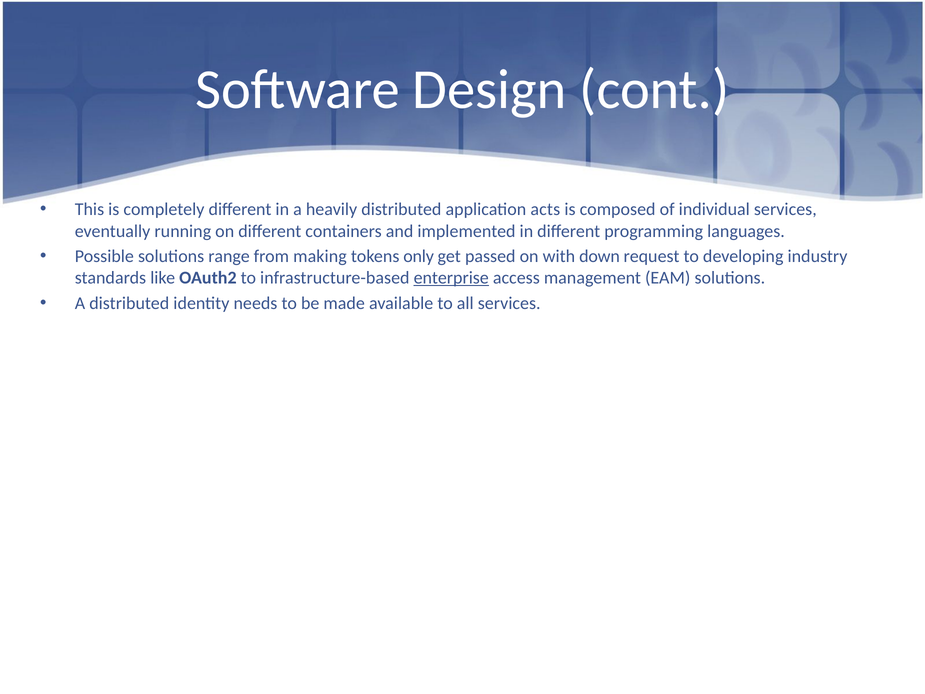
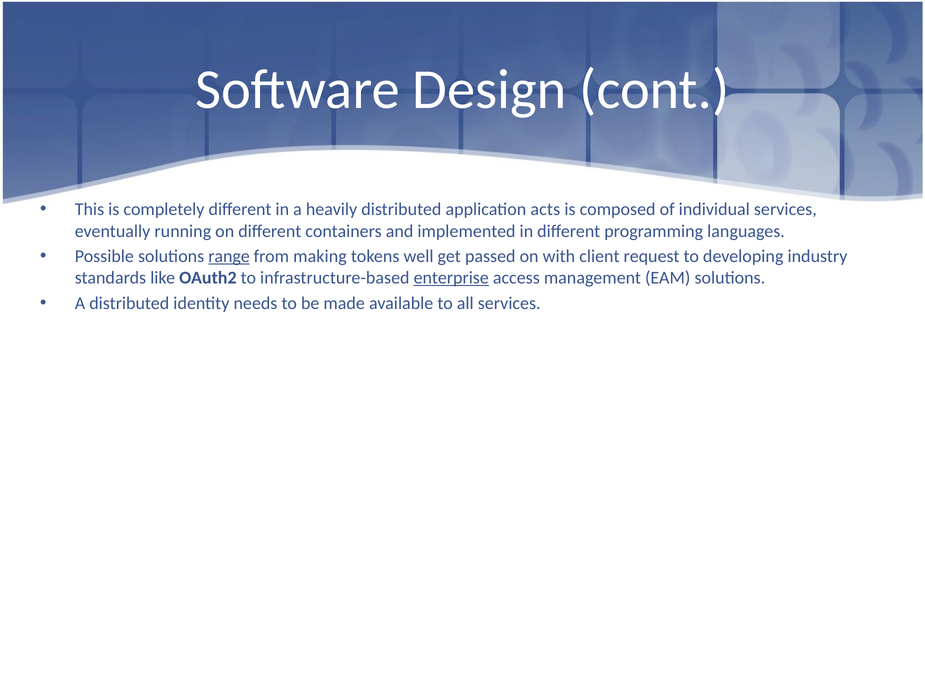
range underline: none -> present (229, 256)
only: only -> well (419, 256)
down: down -> client (599, 256)
